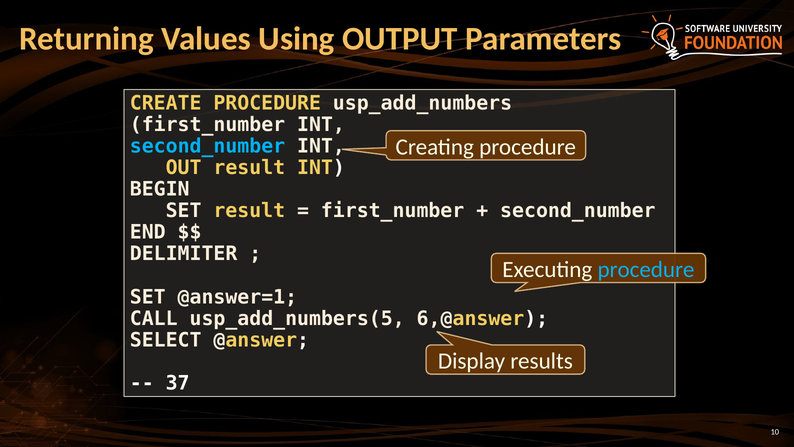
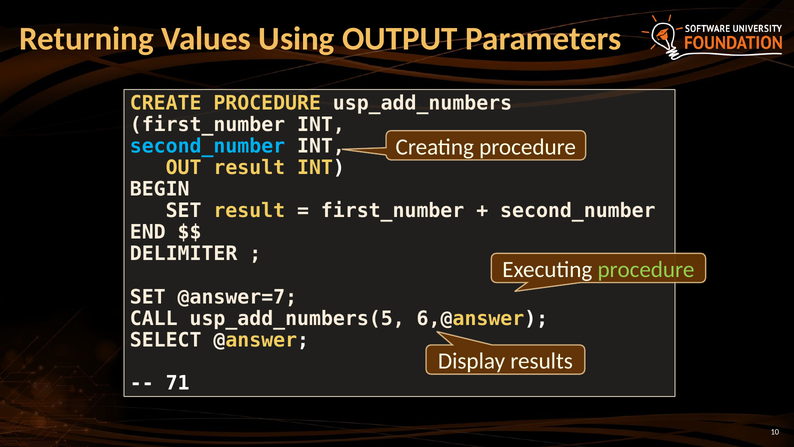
procedure colour: light blue -> light green (646, 269)
@answer=1: @answer=1 -> @answer=7 (237, 297)
37: 37 -> 71 (178, 383)
